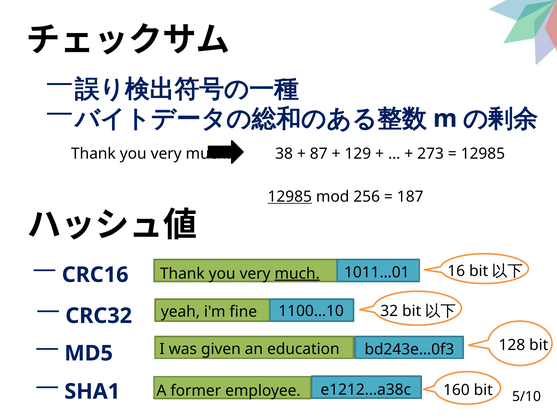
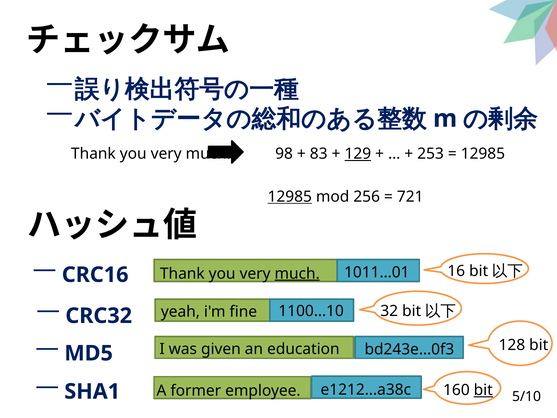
38: 38 -> 98 (284, 154)
87: 87 -> 83 (319, 154)
129 underline: none -> present (358, 154)
273: 273 -> 253 (431, 154)
187: 187 -> 721 (410, 197)
bit underline: none -> present (483, 390)
